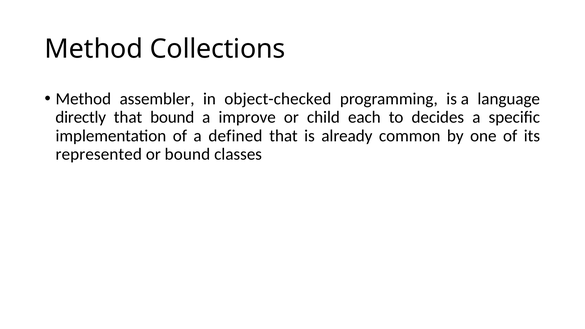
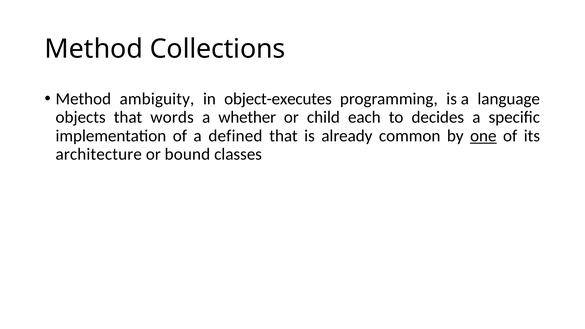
assembler: assembler -> ambiguity (157, 99)
object-checked: object-checked -> object-executes (278, 99)
directly: directly -> objects (81, 117)
that bound: bound -> words (172, 117)
improve: improve -> whether (247, 117)
one underline: none -> present (483, 136)
represented: represented -> architecture (99, 154)
